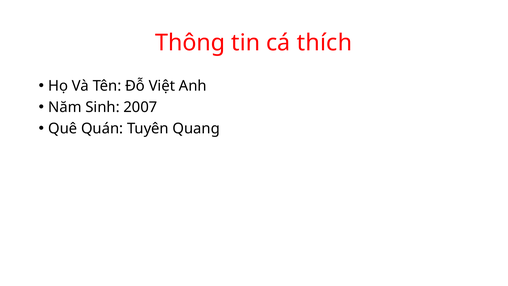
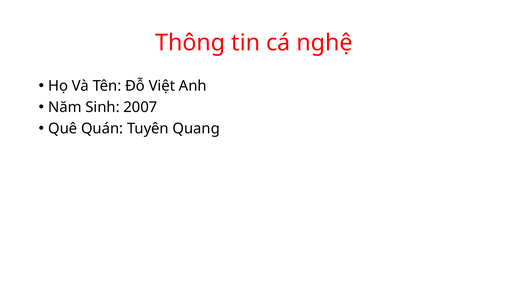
thích: thích -> nghệ (325, 43)
